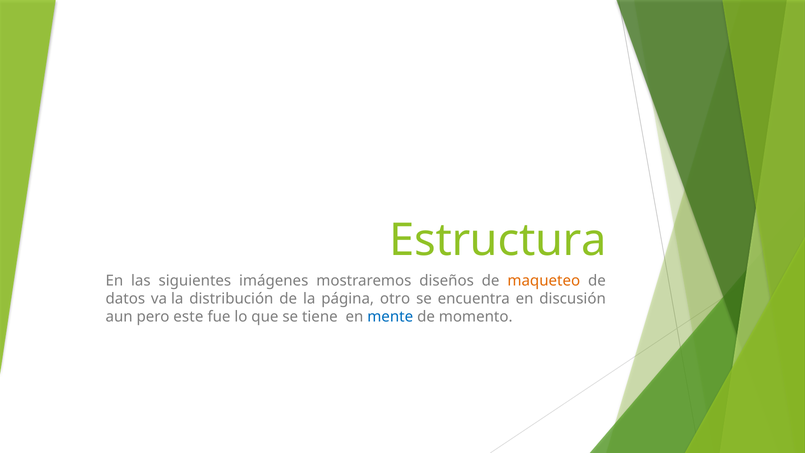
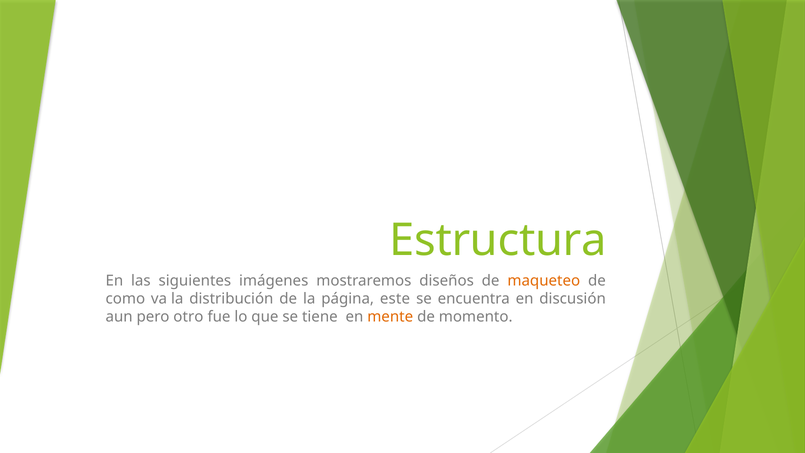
datos: datos -> como (125, 299)
otro: otro -> este (395, 299)
este: este -> otro (188, 317)
mente colour: blue -> orange (390, 317)
